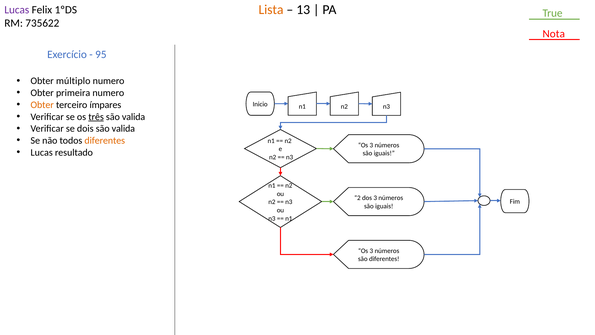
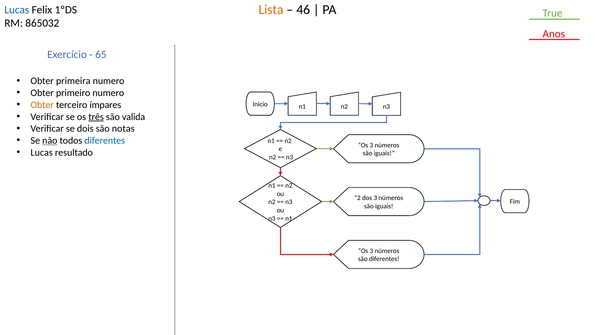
13: 13 -> 46 (303, 10)
Lucas colour: purple -> blue (17, 10)
735622: 735622 -> 865032 (42, 23)
Nota: Nota -> Anos (554, 34)
95: 95 -> 65 (101, 54)
múltiplo: múltiplo -> primeira (73, 81)
primeira: primeira -> primeiro (73, 93)
dois são valida: valida -> notas (123, 129)
não underline: none -> present (50, 140)
diferentes colour: orange -> blue (105, 140)
